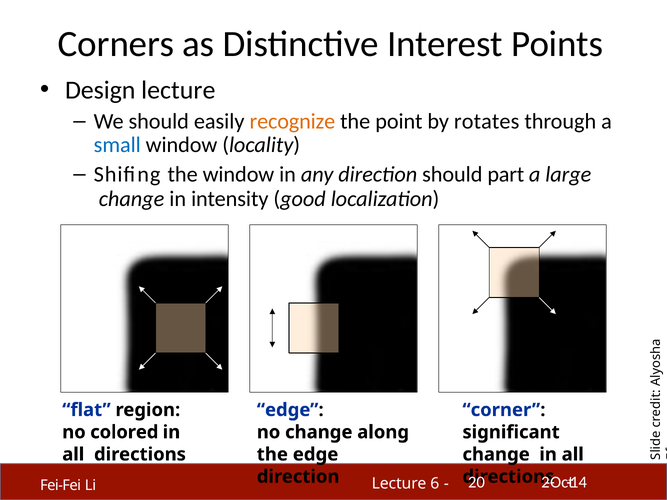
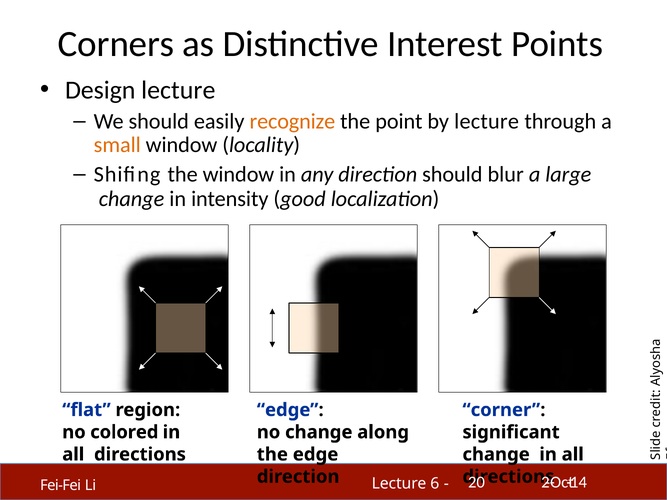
by rotates: rotates -> lecture (487, 122)
small colour: blue -> orange (117, 145)
part: part -> blur (506, 175)
